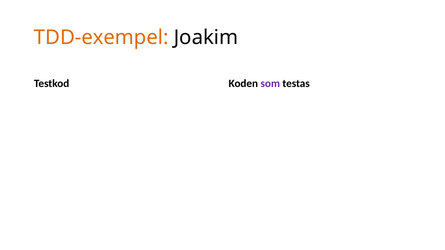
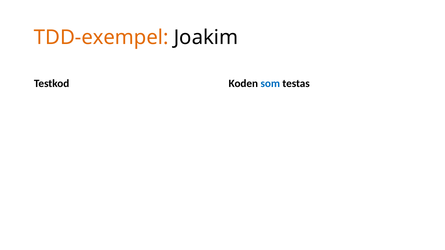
som colour: purple -> blue (270, 84)
